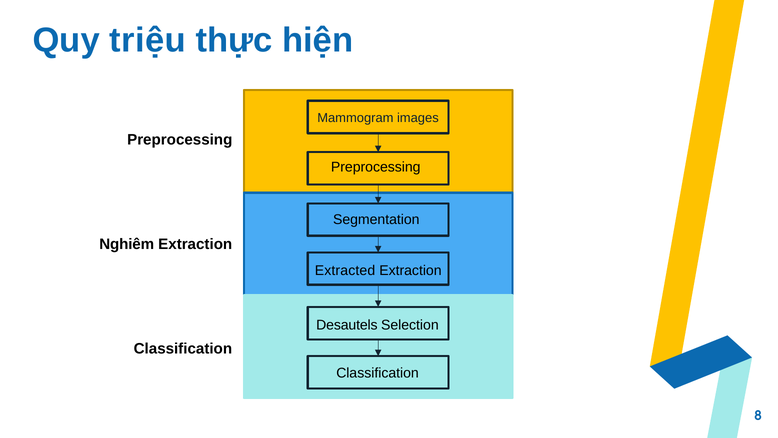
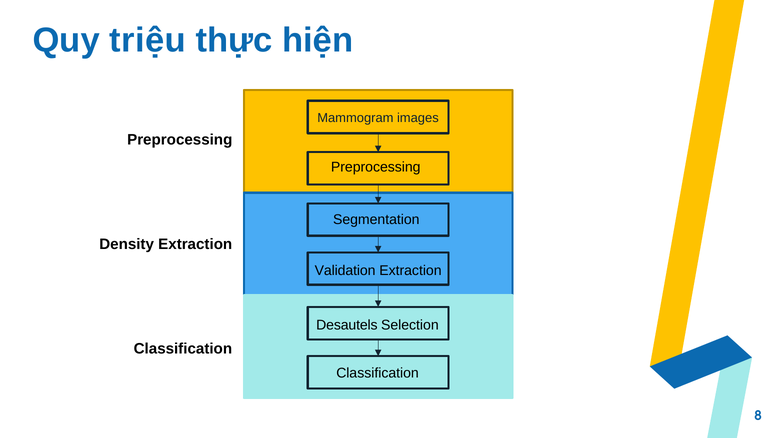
Nghiêm: Nghiêm -> Density (127, 244)
Extracted: Extracted -> Validation (345, 270)
